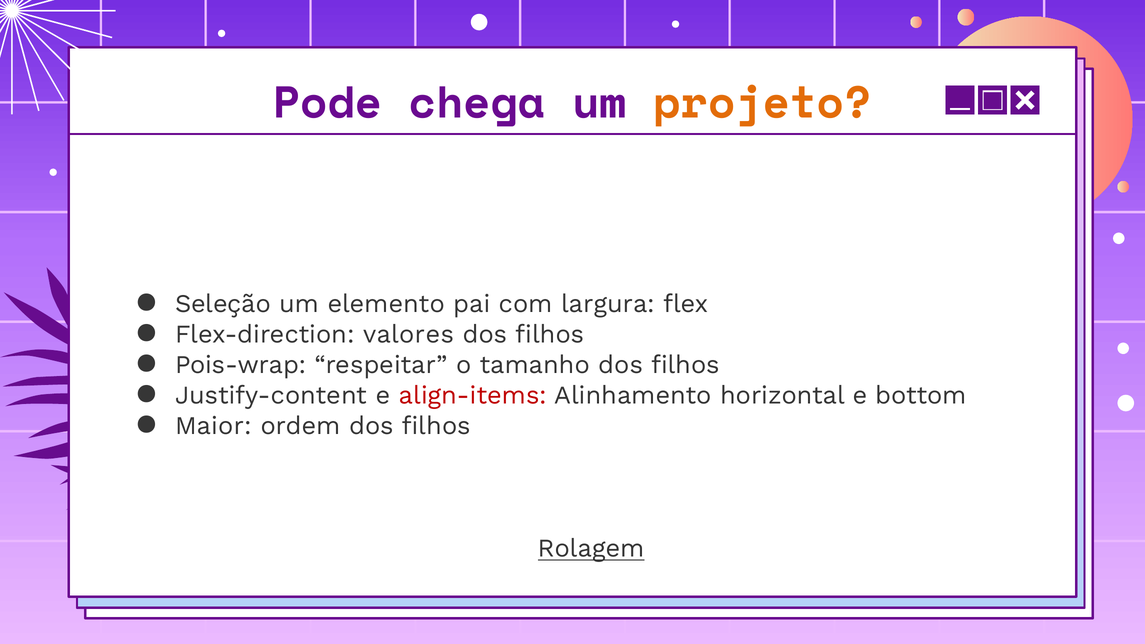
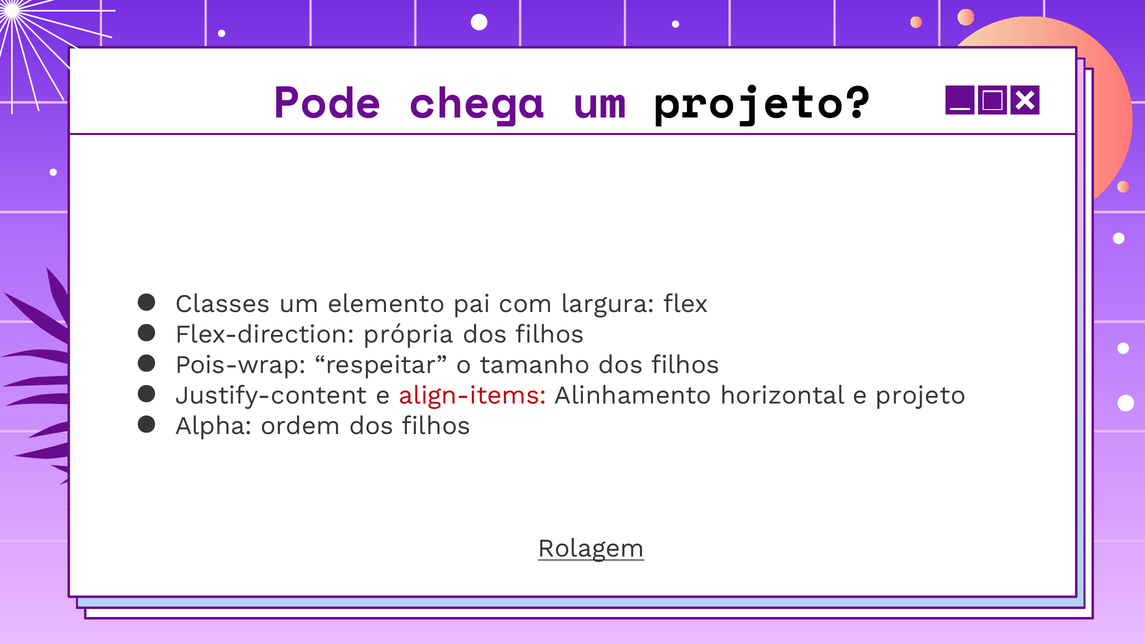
projeto colour: orange -> black (763, 103)
Seleção: Seleção -> Classes (223, 304)
valores: valores -> própria (409, 335)
e bottom: bottom -> projeto (921, 396)
Maior: Maior -> Alpha (214, 426)
